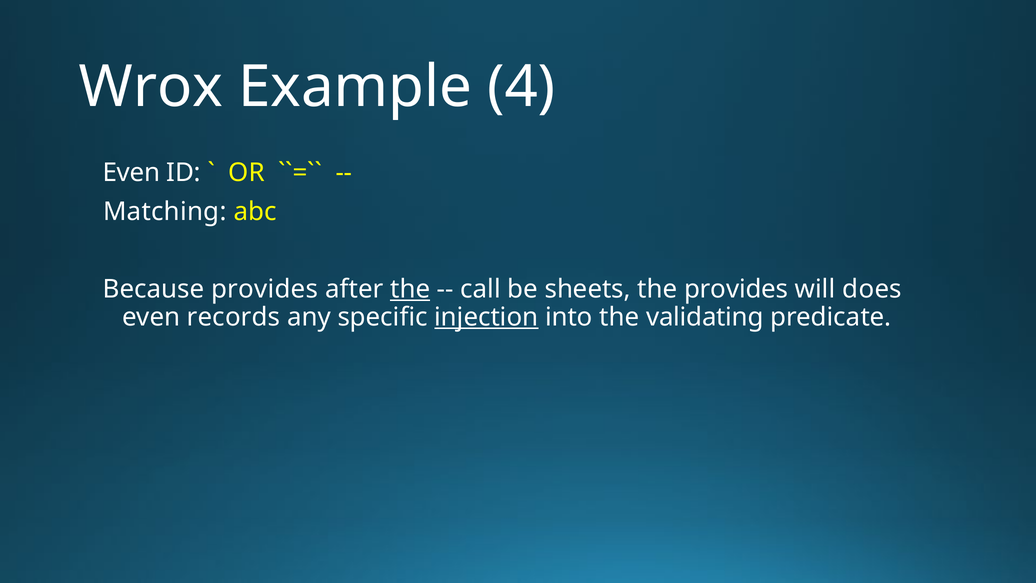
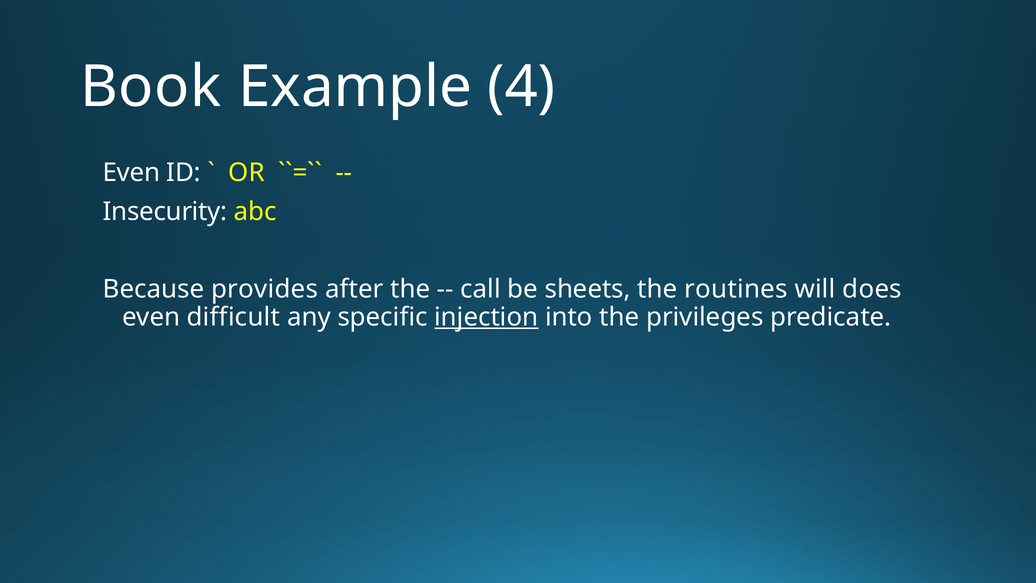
Wrox: Wrox -> Book (151, 87)
Matching: Matching -> Insecurity (165, 212)
the underline: present -> none (410, 289)
the provides: provides -> routines (736, 289)
records: records -> difficult (233, 317)
validating: validating -> privileges (705, 317)
